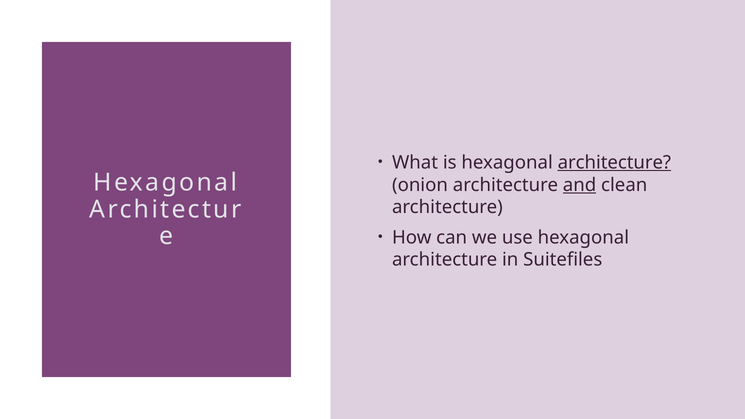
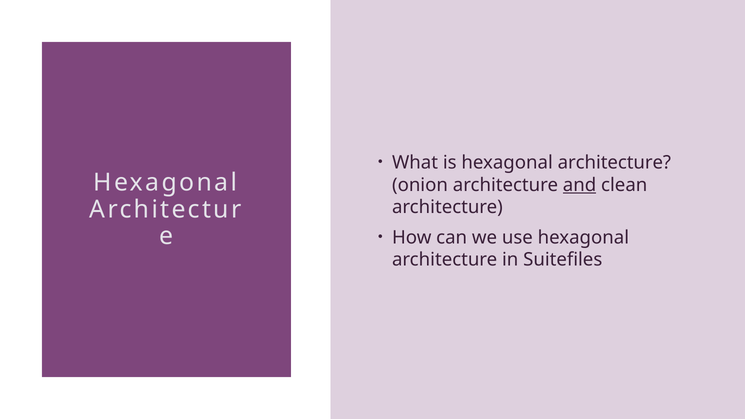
architecture underline: present -> none (614, 163)
